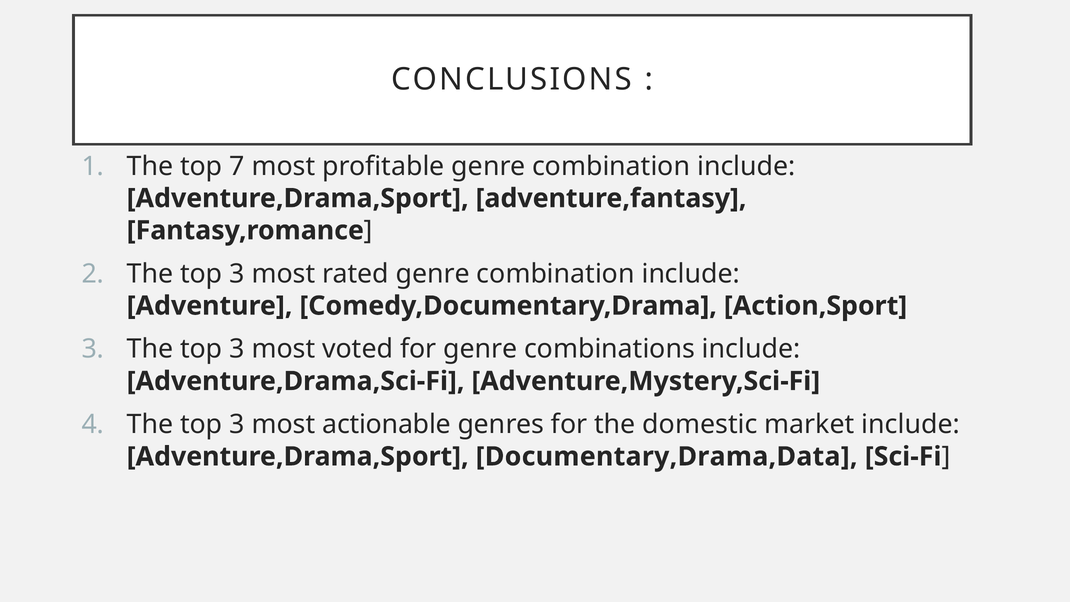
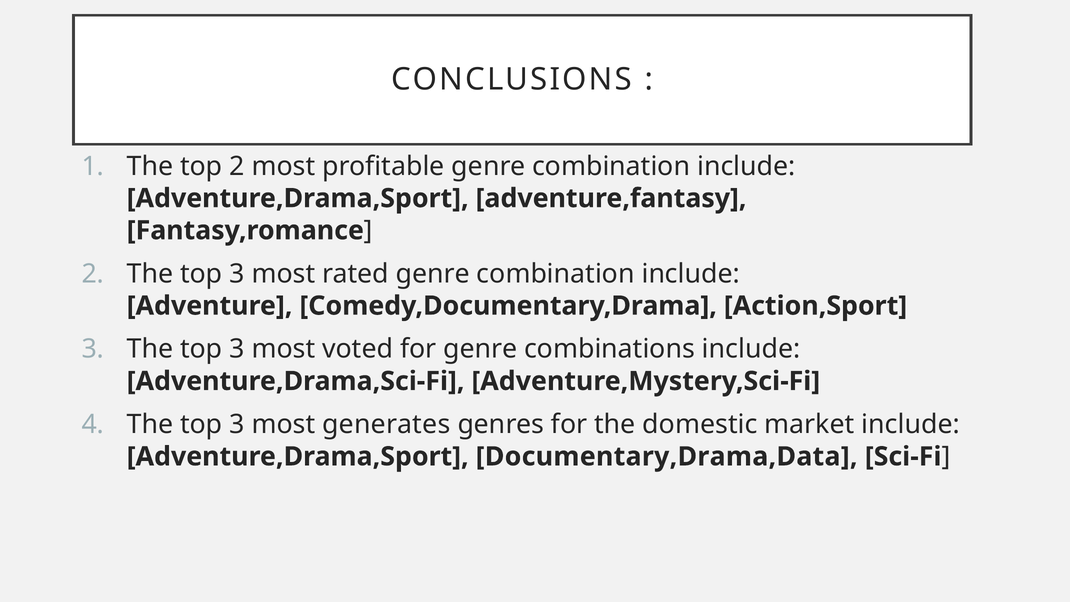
top 7: 7 -> 2 (237, 166)
actionable: actionable -> generates (386, 424)
